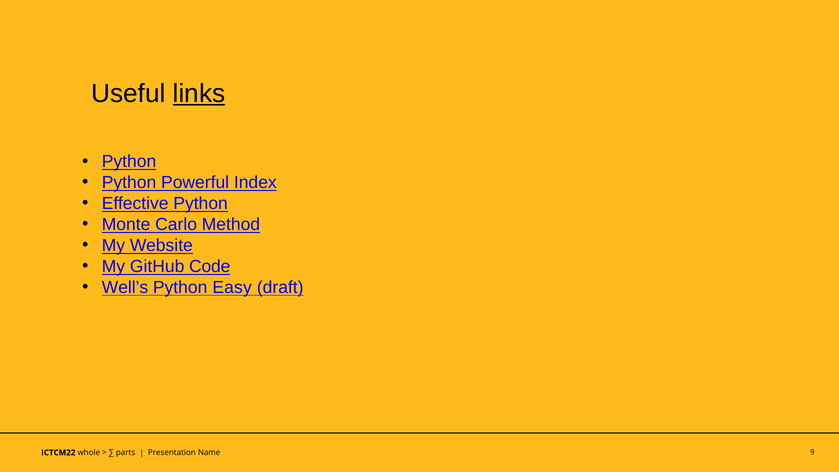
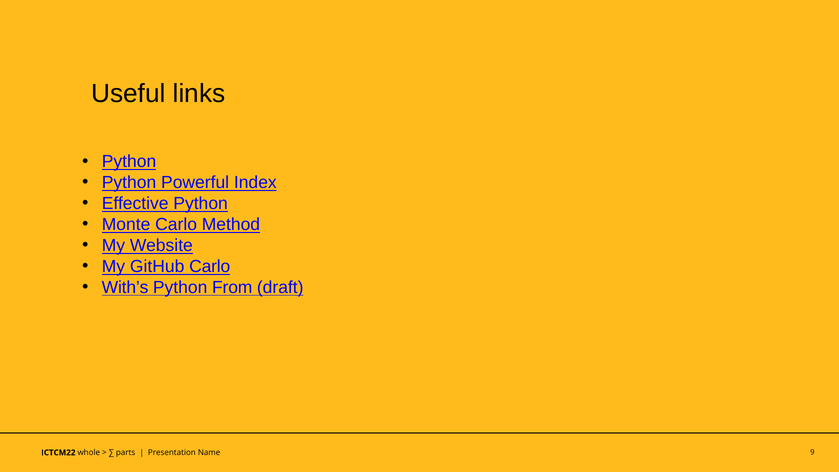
links underline: present -> none (199, 93)
GitHub Code: Code -> Carlo (210, 267)
Well’s: Well’s -> With’s (125, 288)
Easy: Easy -> From (232, 288)
